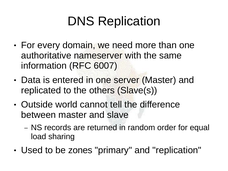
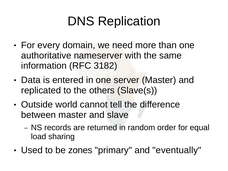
6007: 6007 -> 3182 (106, 66)
and replication: replication -> eventually (177, 150)
